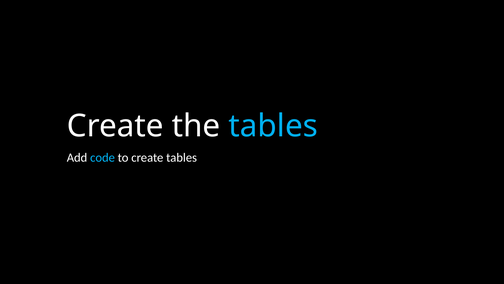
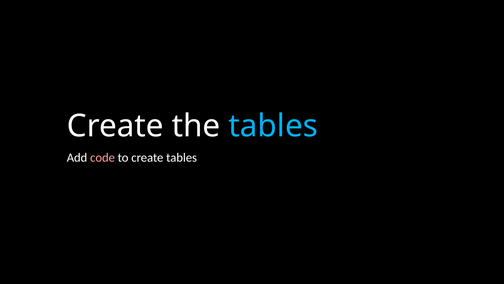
code colour: light blue -> pink (103, 158)
